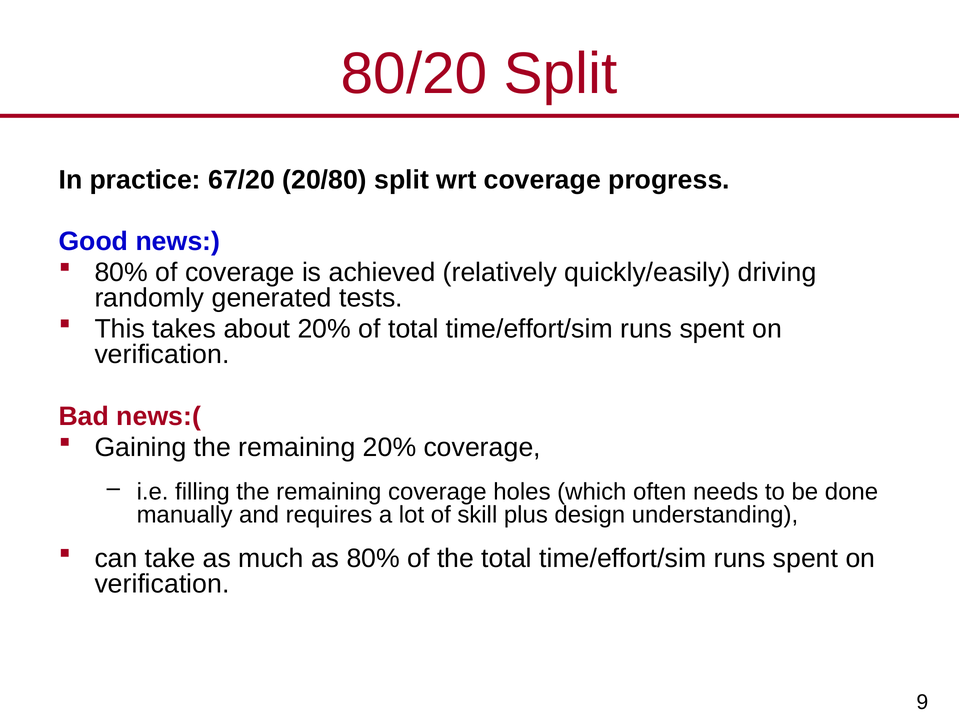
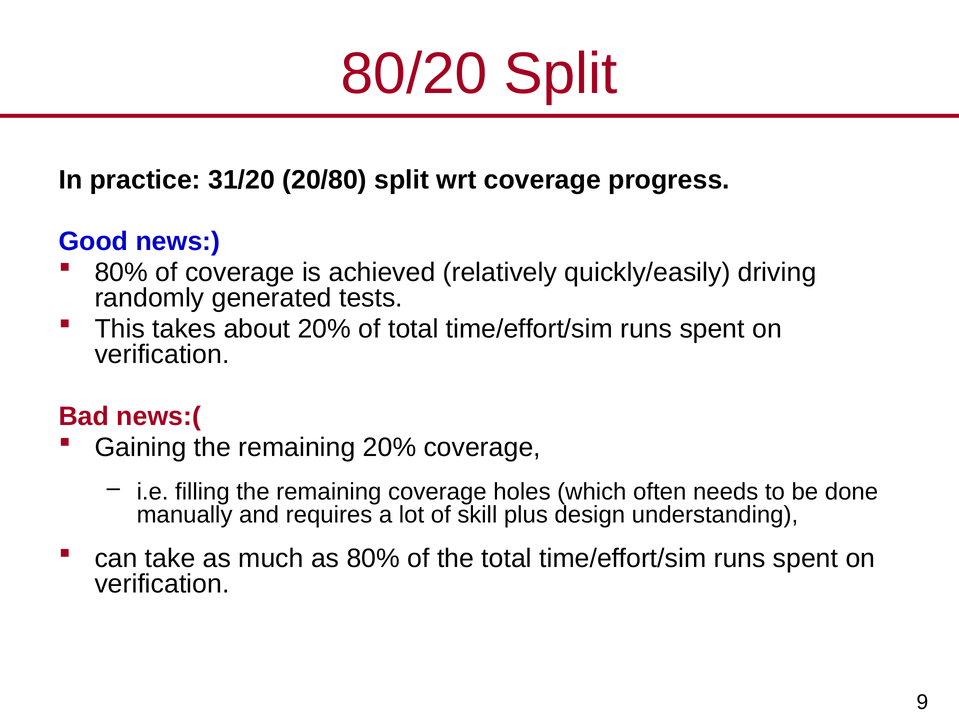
67/20: 67/20 -> 31/20 (242, 180)
